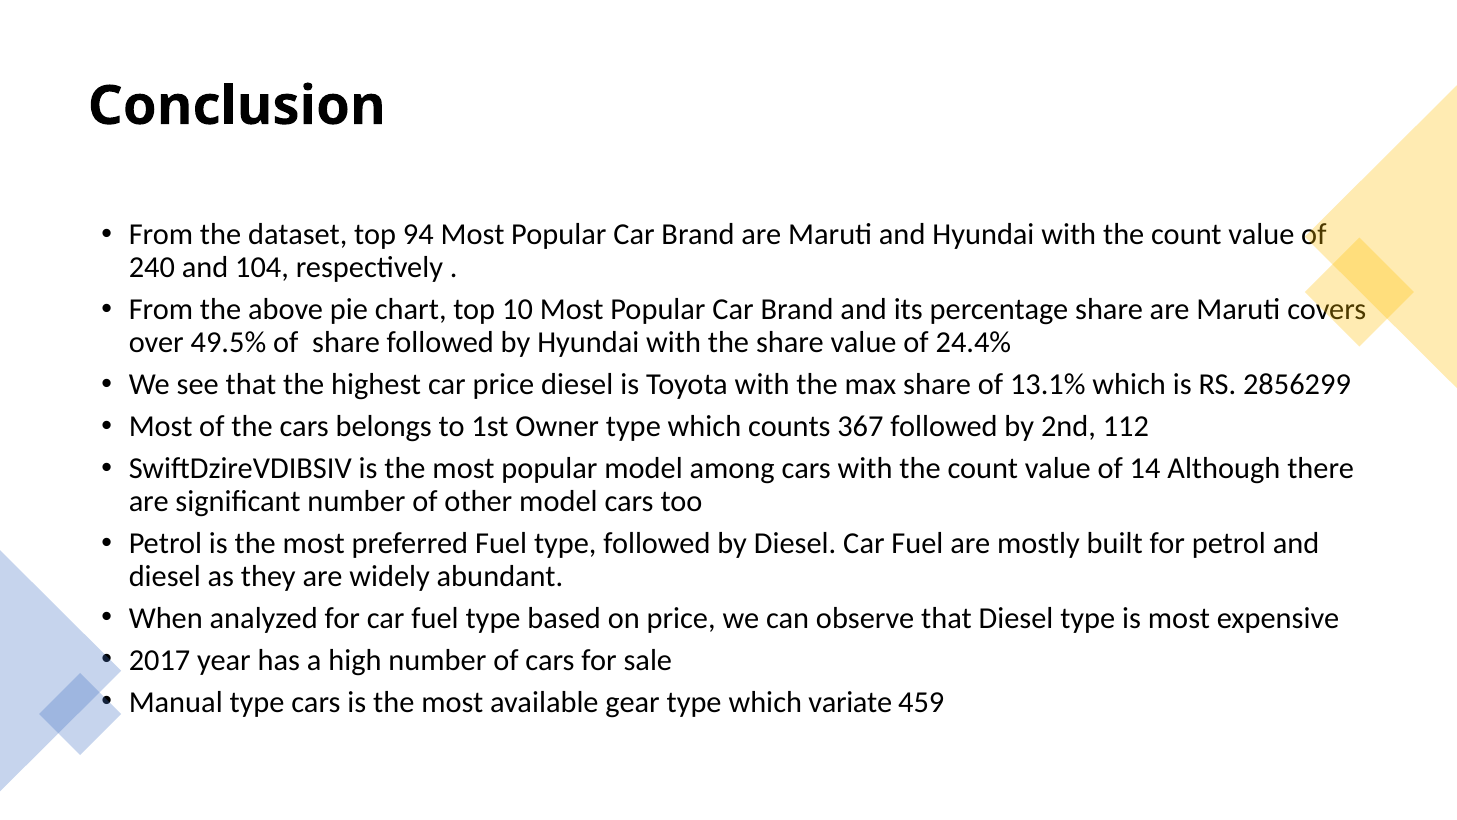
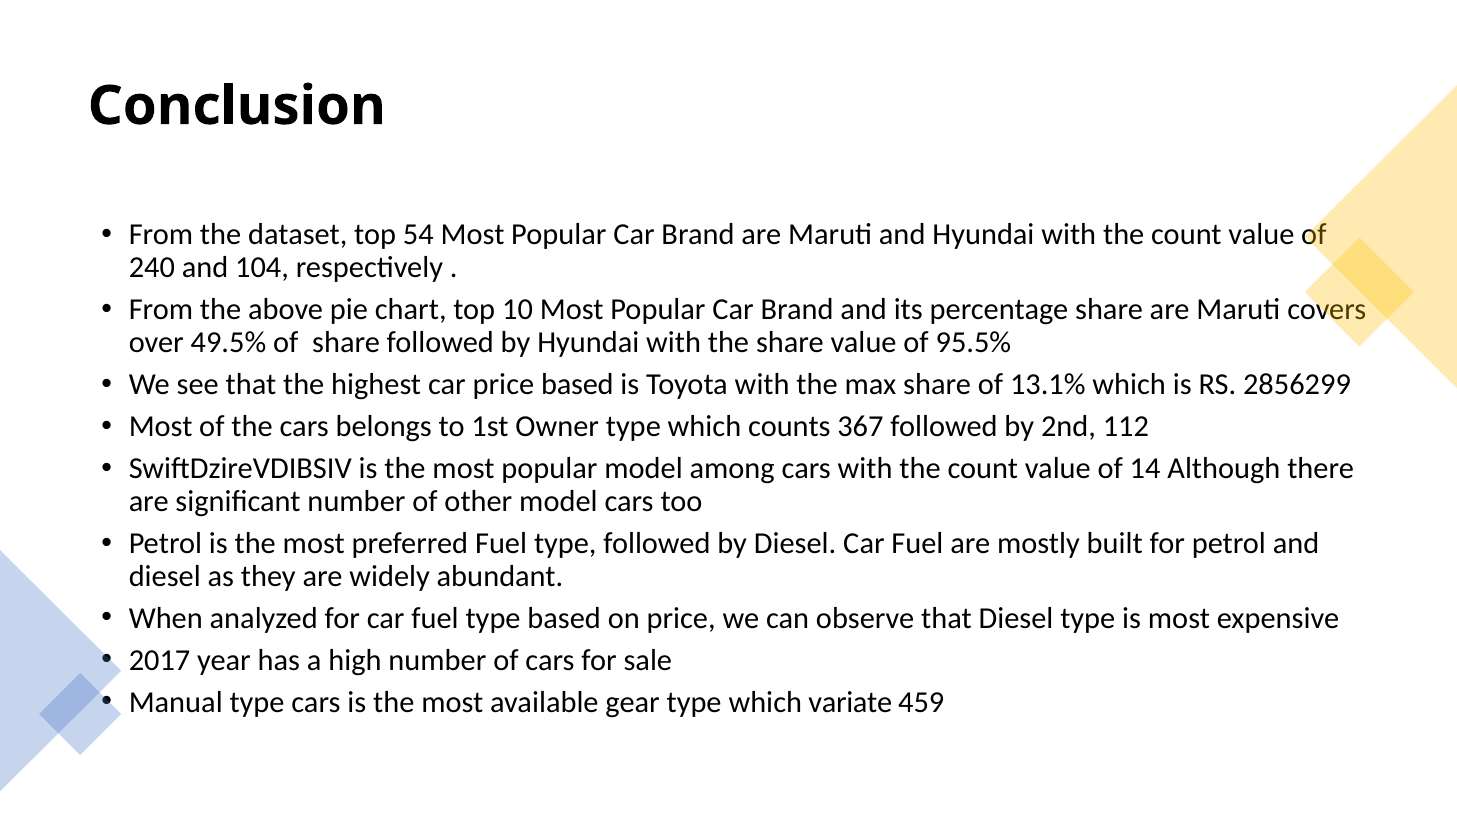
94: 94 -> 54 (418, 235)
24.4%: 24.4% -> 95.5% (973, 342)
price diesel: diesel -> based (577, 384)
